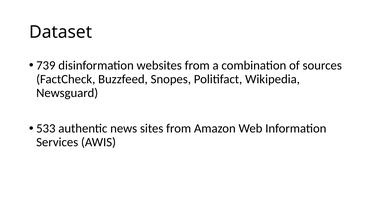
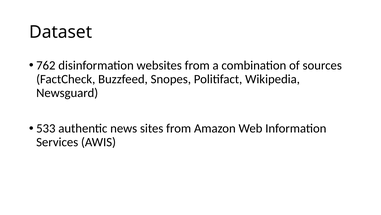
739: 739 -> 762 (46, 65)
